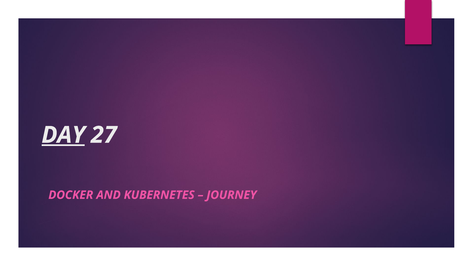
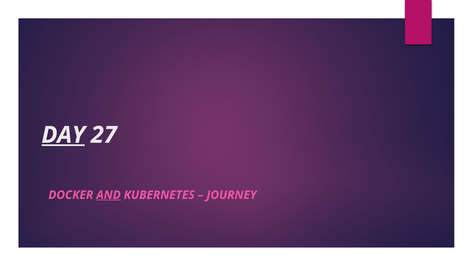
AND underline: none -> present (108, 195)
